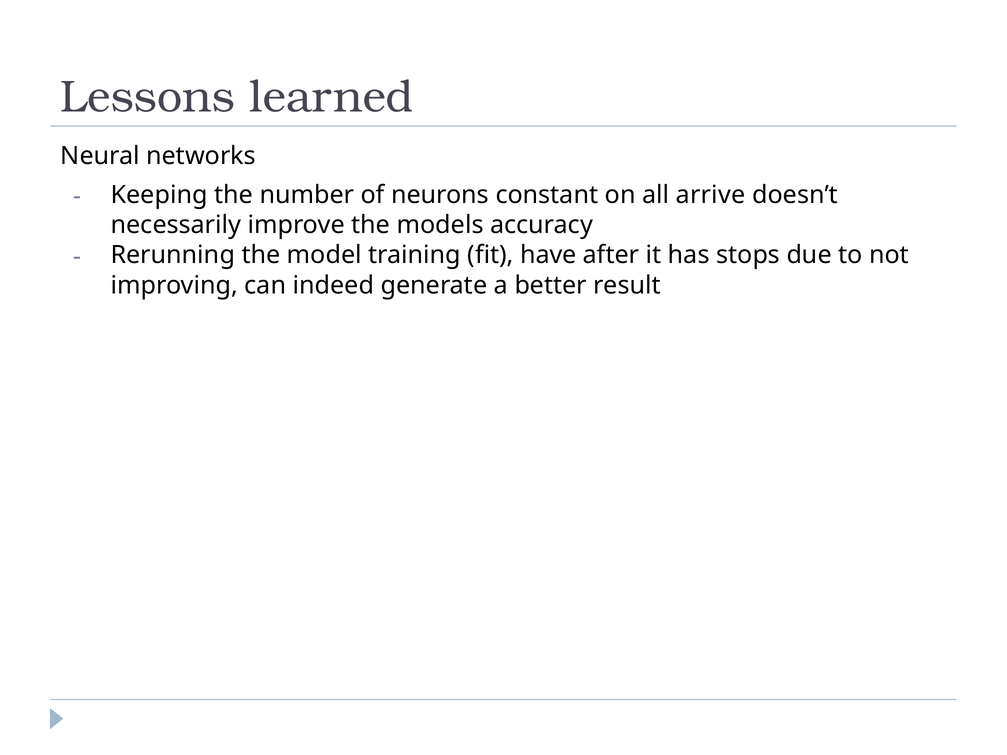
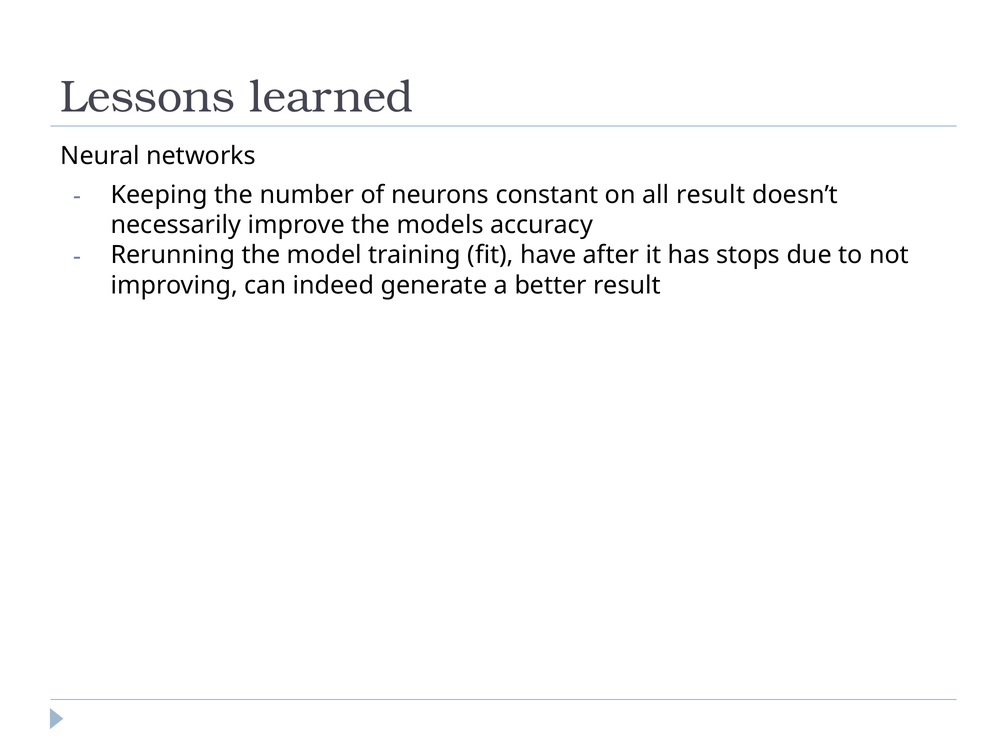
all arrive: arrive -> result (711, 195)
